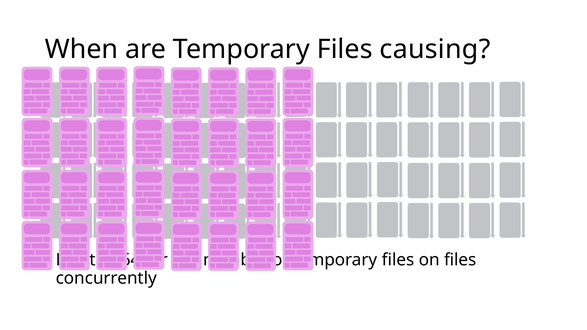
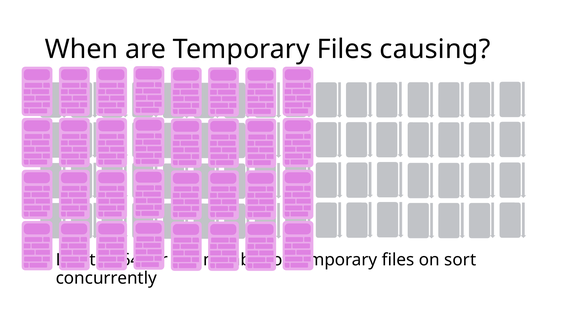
on files: files -> sort (460, 260)
